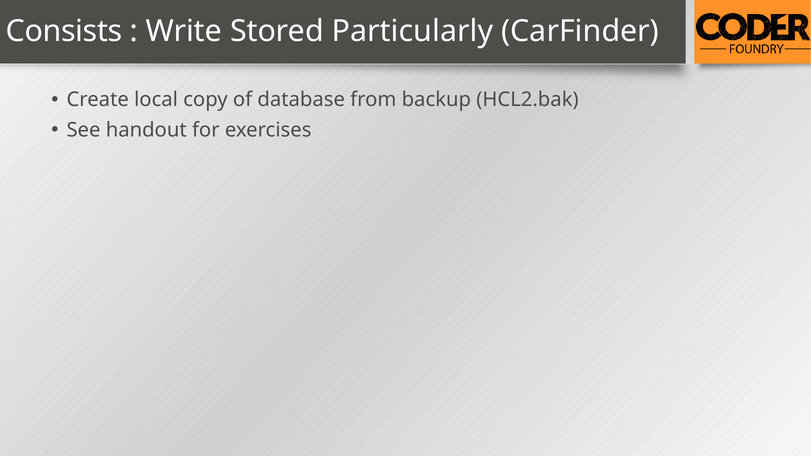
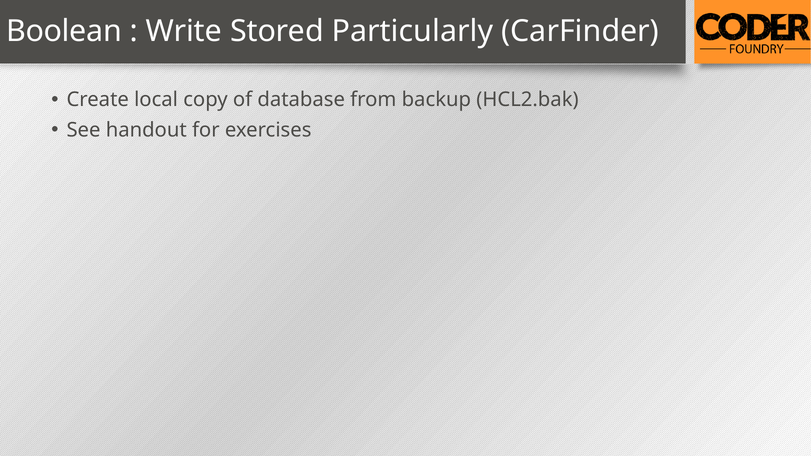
Consists: Consists -> Boolean (64, 31)
